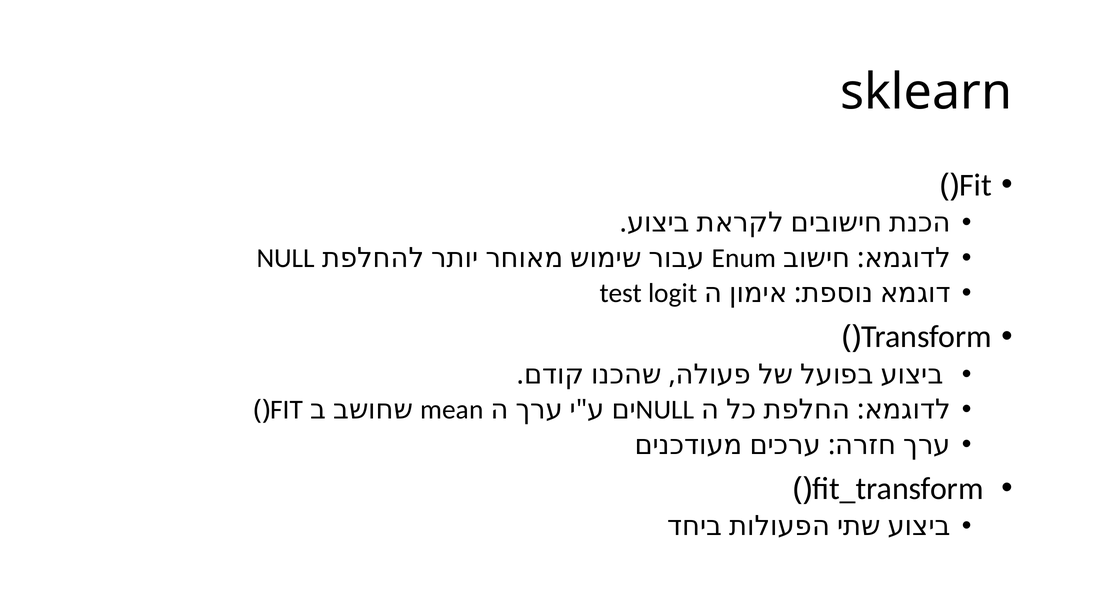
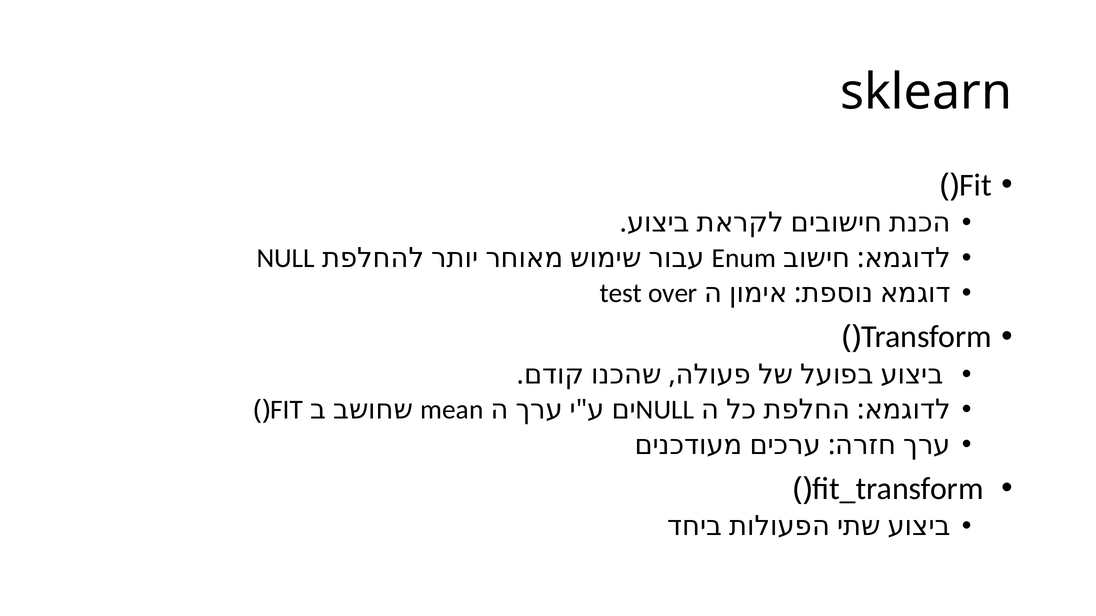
logit: logit -> over (673, 294)
